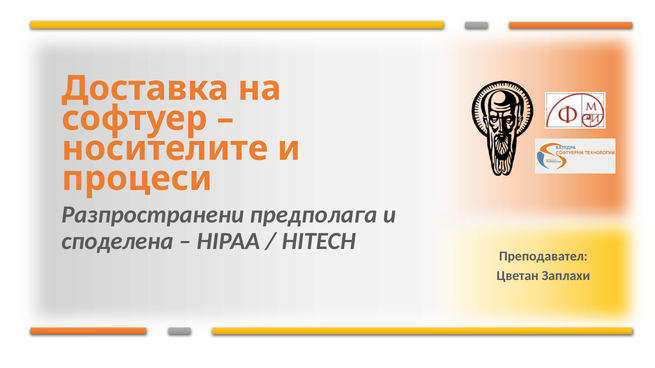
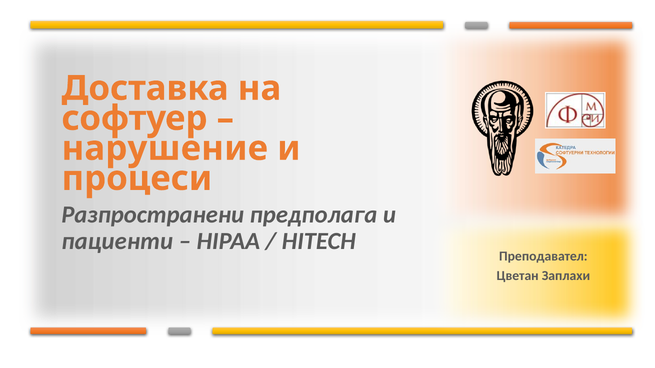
носителите: носителите -> нарушение (165, 149)
споделена: споделена -> пациенти (117, 241)
